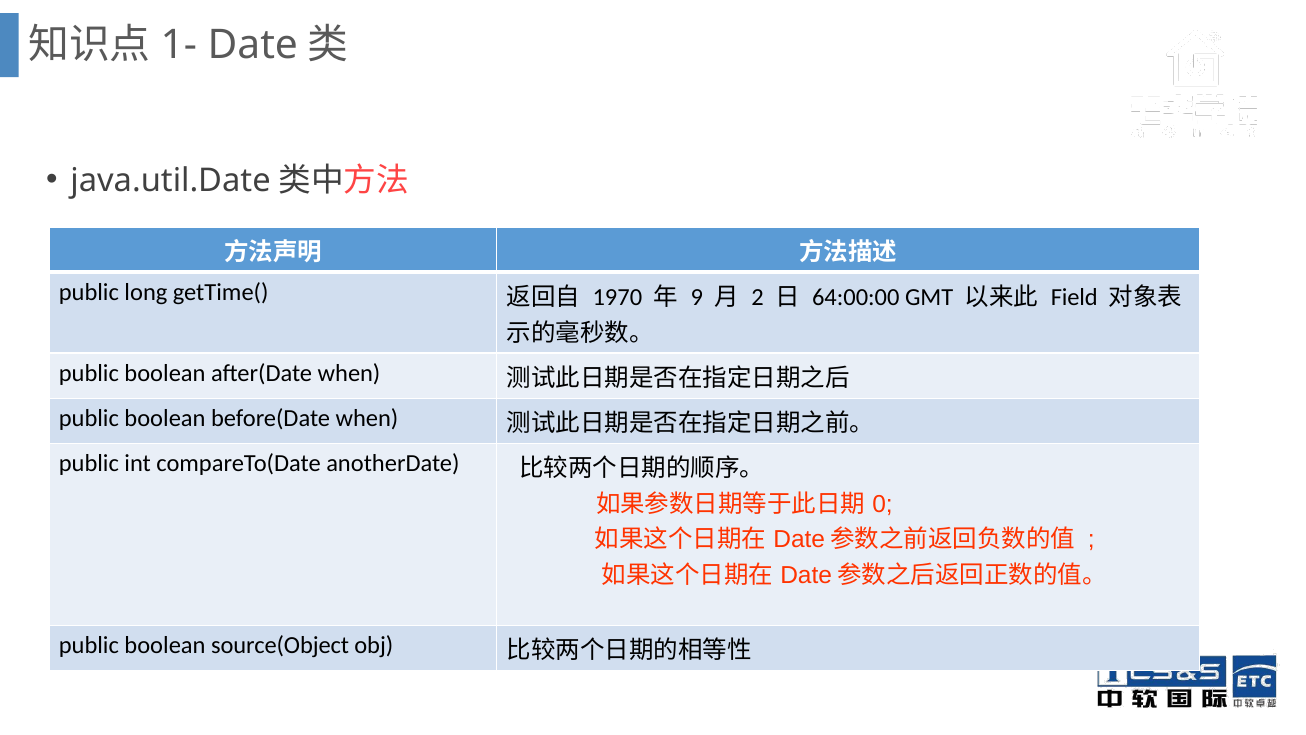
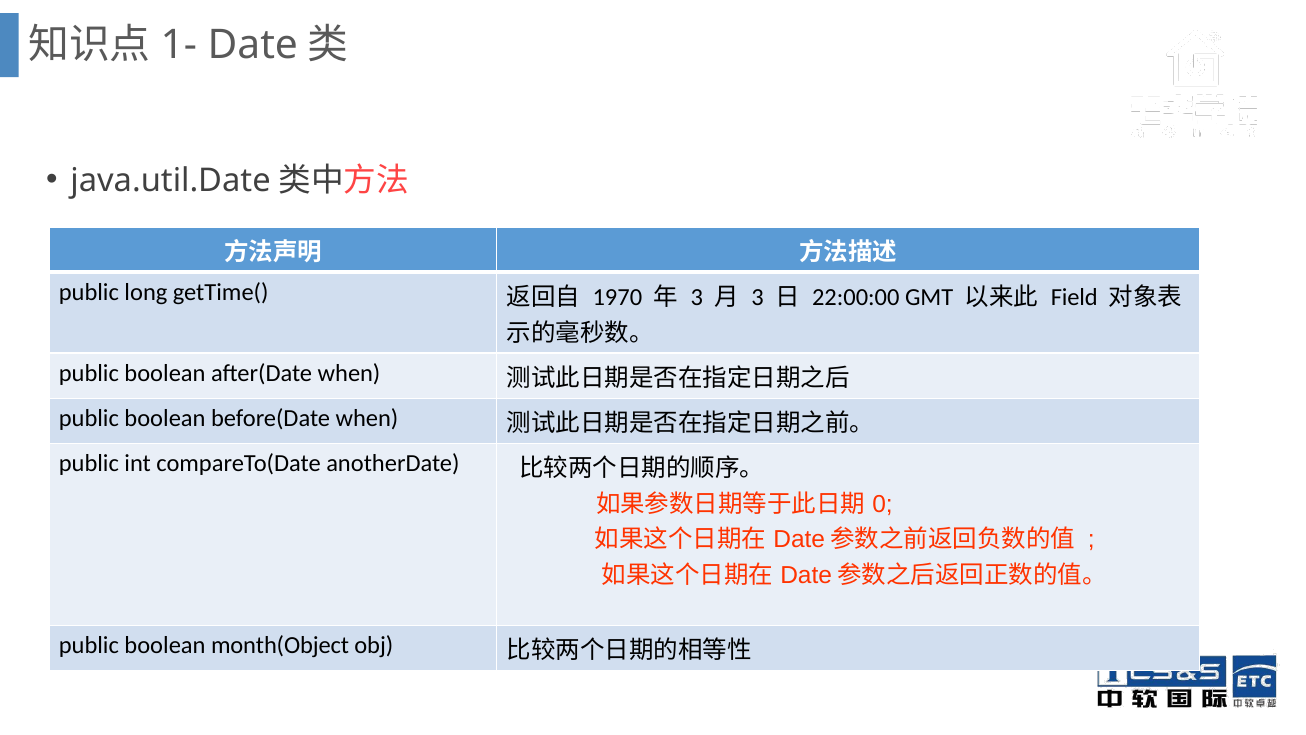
9: 9 -> 3 (697, 297)
2: 2 -> 3 (758, 297)
64:00:00: 64:00:00 -> 22:00:00 (856, 297)
source(Object: source(Object -> month(Object (280, 645)
